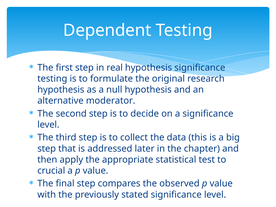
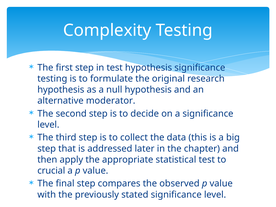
Dependent: Dependent -> Complexity (107, 30)
in real: real -> test (115, 68)
